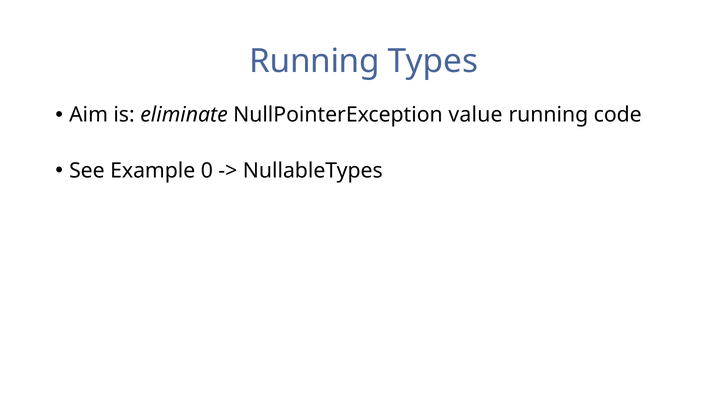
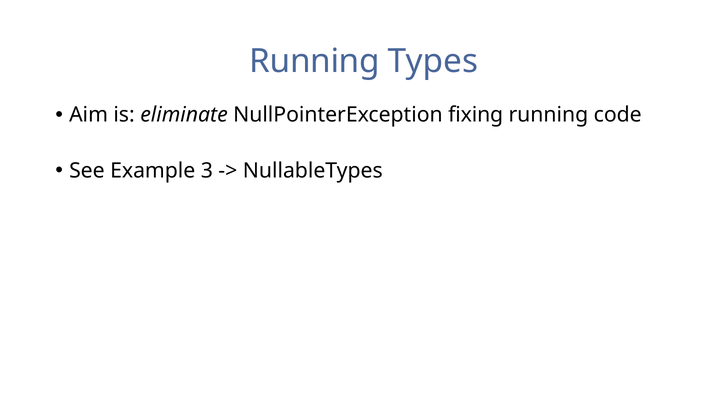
value: value -> fixing (476, 115)
0: 0 -> 3 (207, 171)
